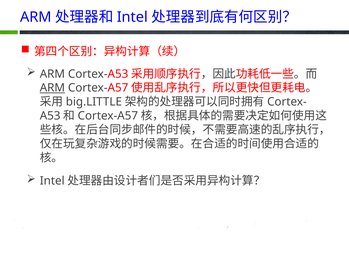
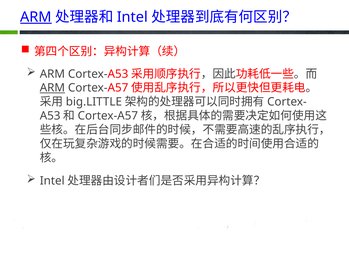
ARM underline: none -> present (36, 17)
